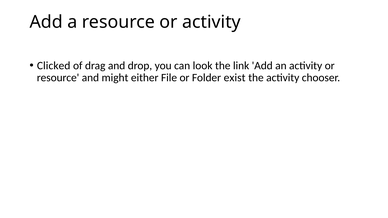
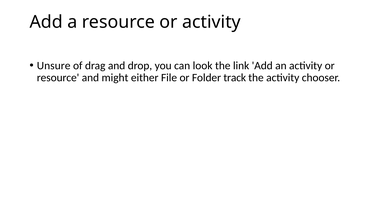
Clicked: Clicked -> Unsure (54, 66)
exist: exist -> track (235, 78)
